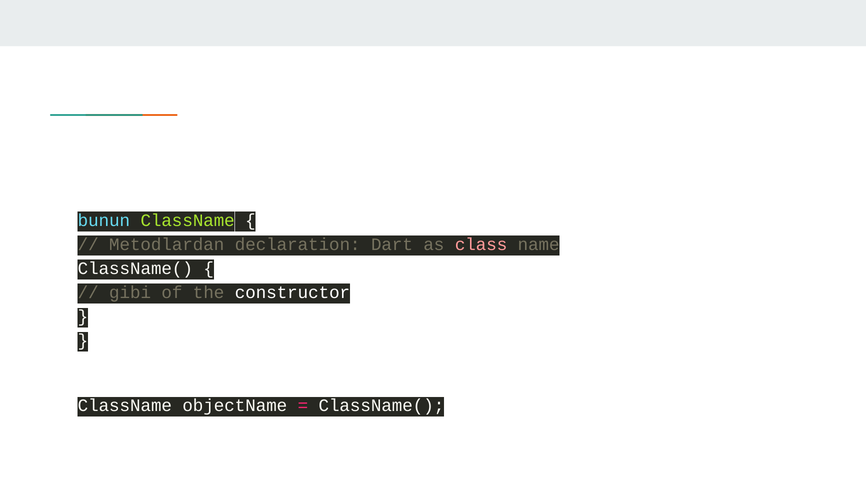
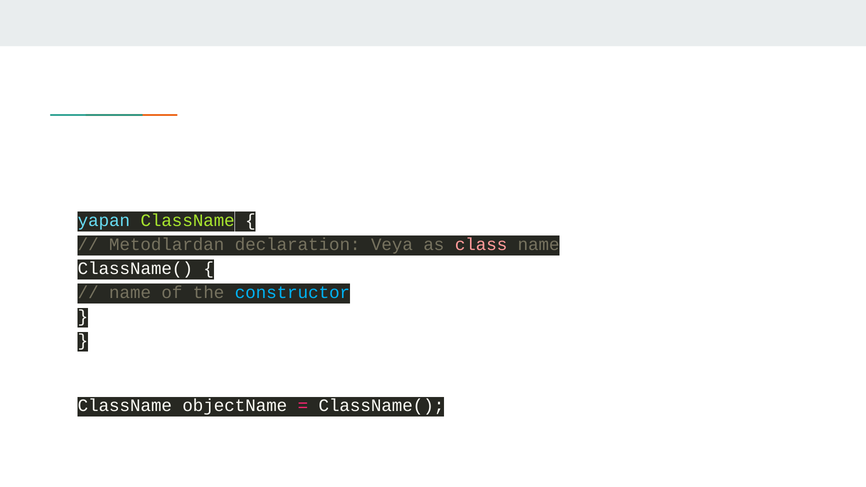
bunun: bunun -> yapan (104, 220)
Dart: Dart -> Veya (392, 244)
gibi: gibi -> name (130, 293)
constructor colour: white -> light blue (292, 293)
